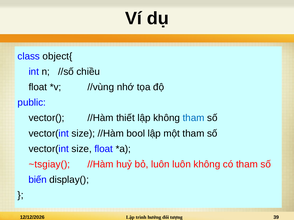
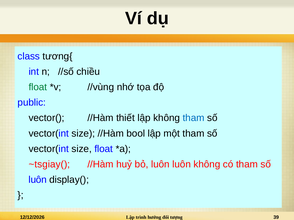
object{: object{ -> tương{ (58, 56)
float colour: black -> green (38, 87)
biến: biến -> luôn (38, 180)
